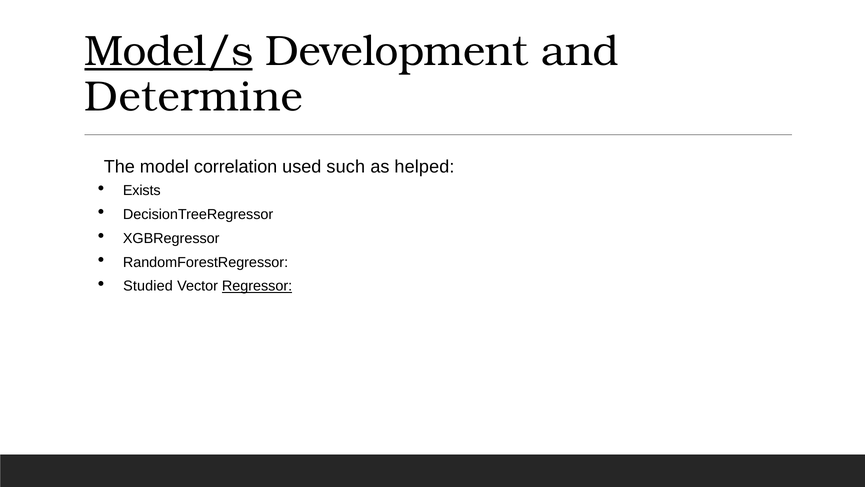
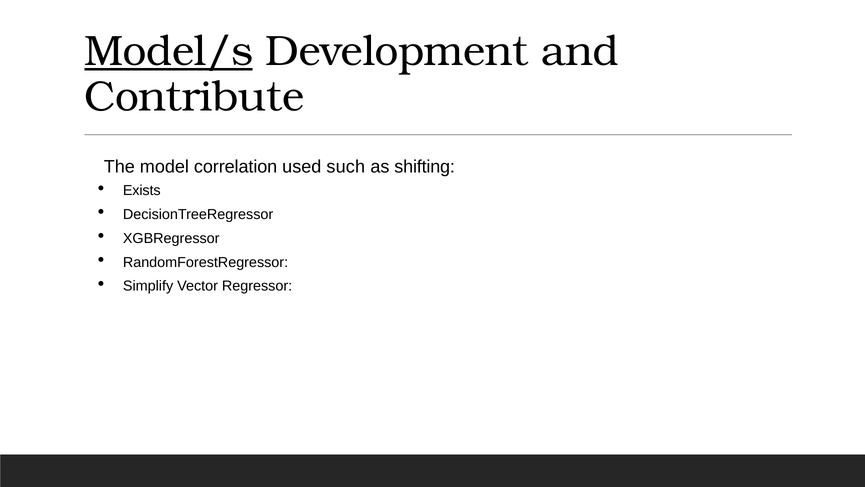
Determine: Determine -> Contribute (194, 97)
helped: helped -> shifting (425, 166)
Studied: Studied -> Simplify (148, 286)
Regressor underline: present -> none (257, 286)
